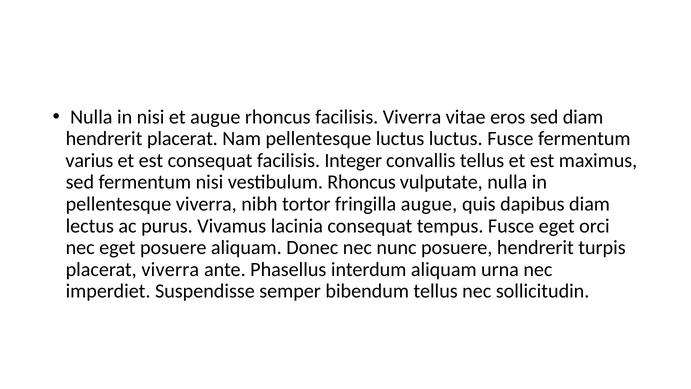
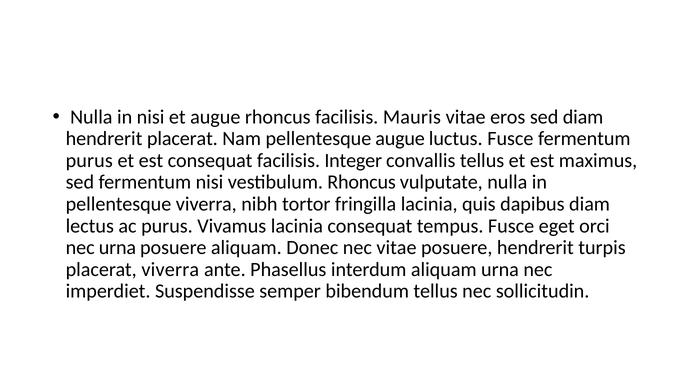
facilisis Viverra: Viverra -> Mauris (412, 117)
pellentesque luctus: luctus -> augue (400, 139)
varius: varius -> purus (89, 160)
fringilla augue: augue -> lacinia (429, 204)
nec eget: eget -> urna (117, 247)
nec nunc: nunc -> vitae (397, 247)
